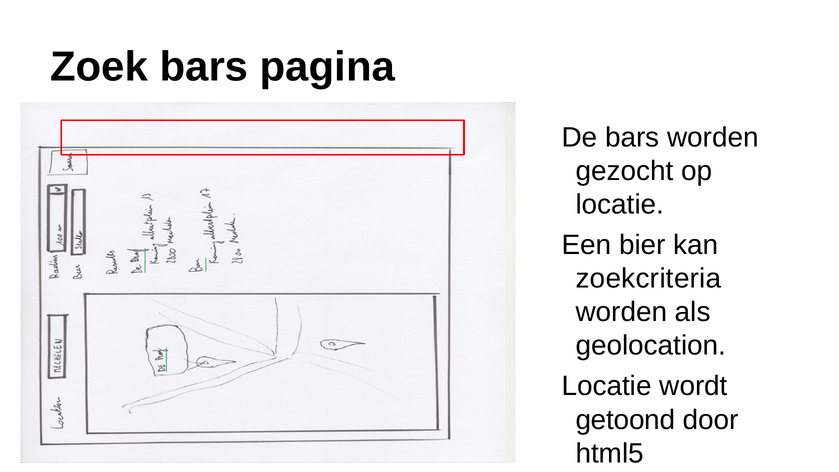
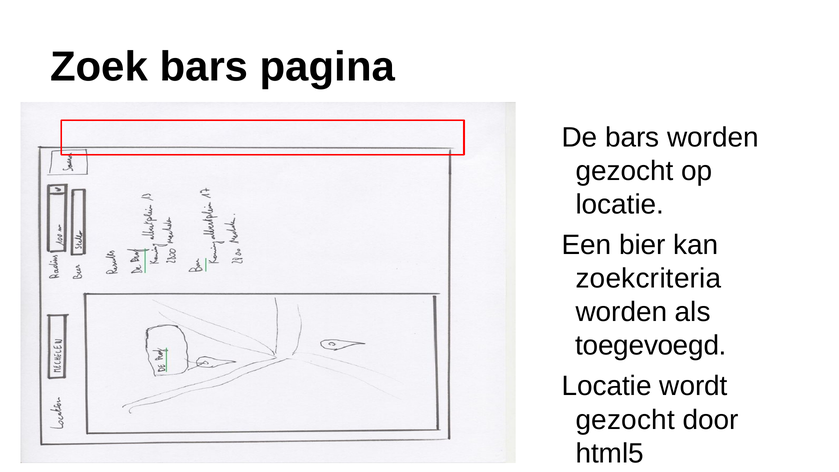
geolocation: geolocation -> toegevoegd (651, 346)
getoond: getoond -> gezocht (625, 420)
